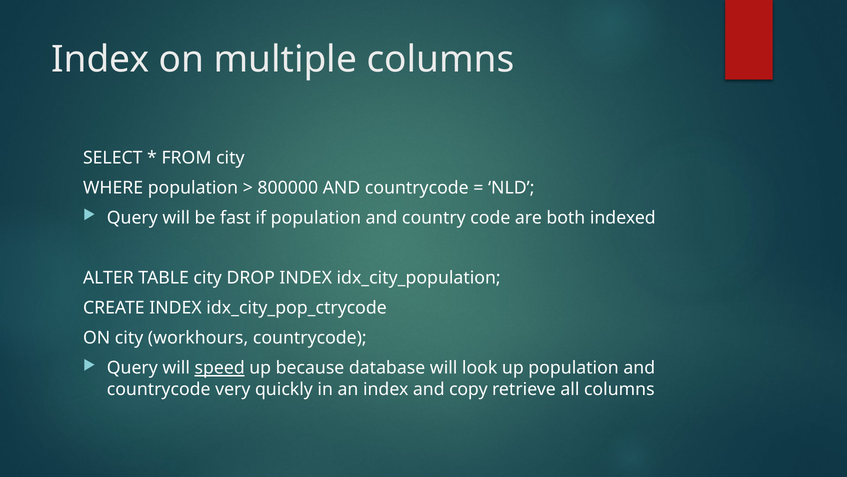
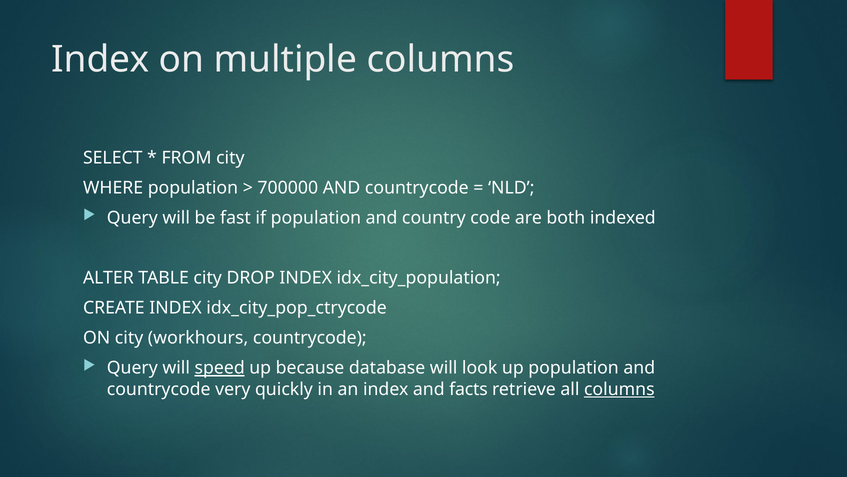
800000: 800000 -> 700000 (288, 188)
copy: copy -> facts (468, 389)
columns underline: none -> present (619, 389)
